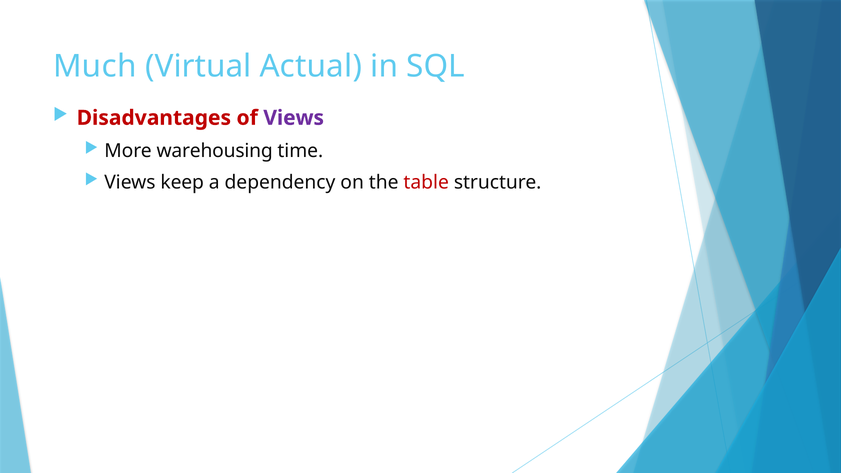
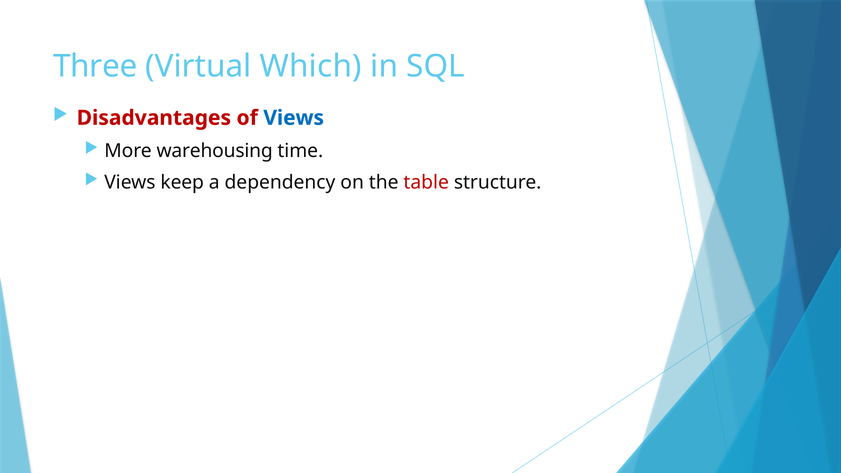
Much: Much -> Three (95, 66)
Actual: Actual -> Which (311, 66)
Views colour: purple -> blue (294, 118)
